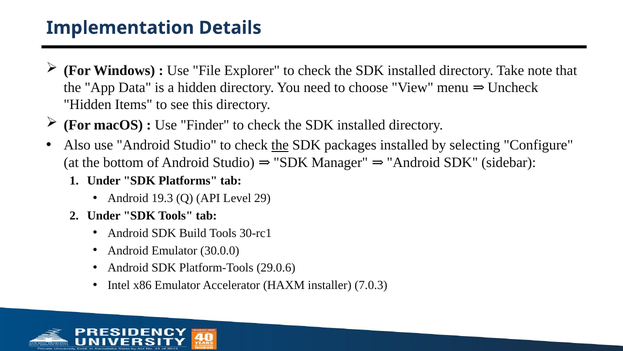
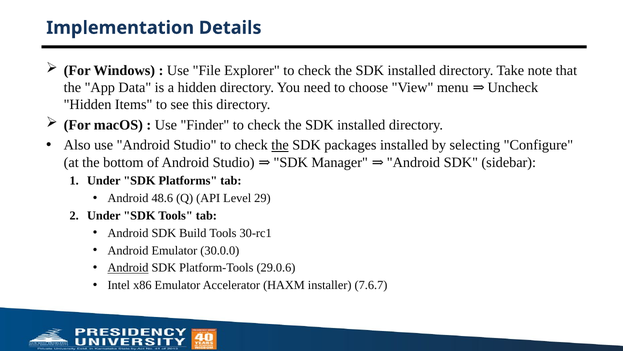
19.3: 19.3 -> 48.6 (162, 198)
Android underline: none -> present (128, 267)
7.0.3: 7.0.3 -> 7.6.7 (371, 285)
